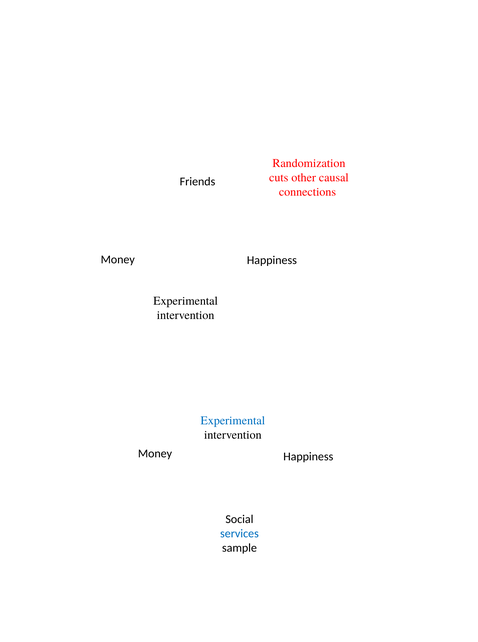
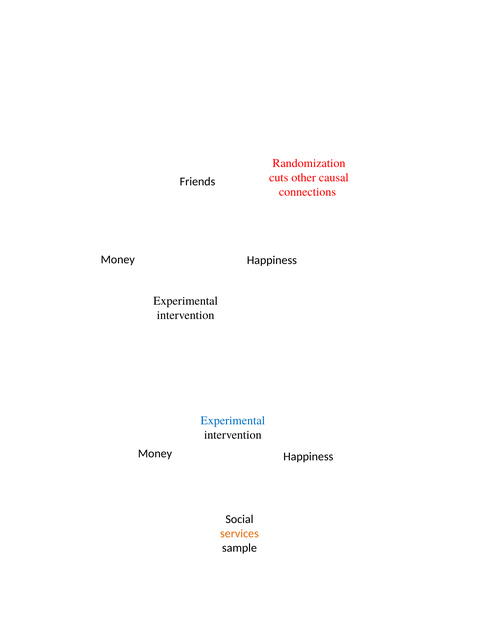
services colour: blue -> orange (239, 533)
